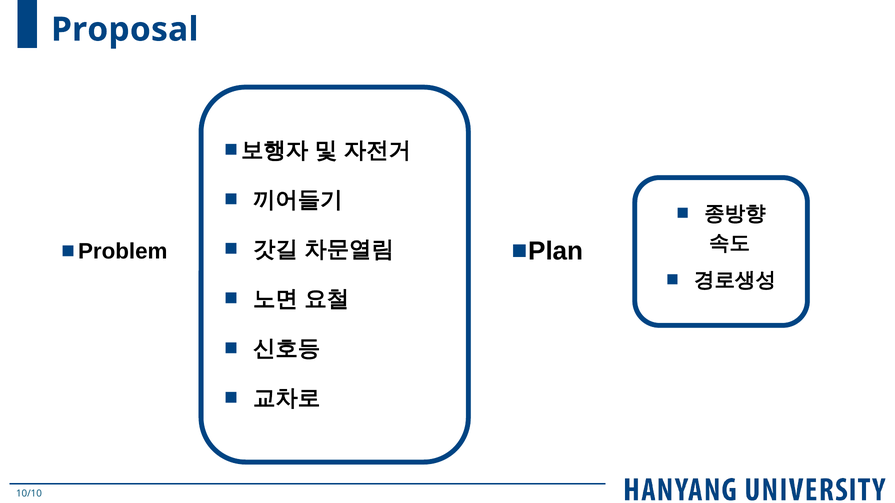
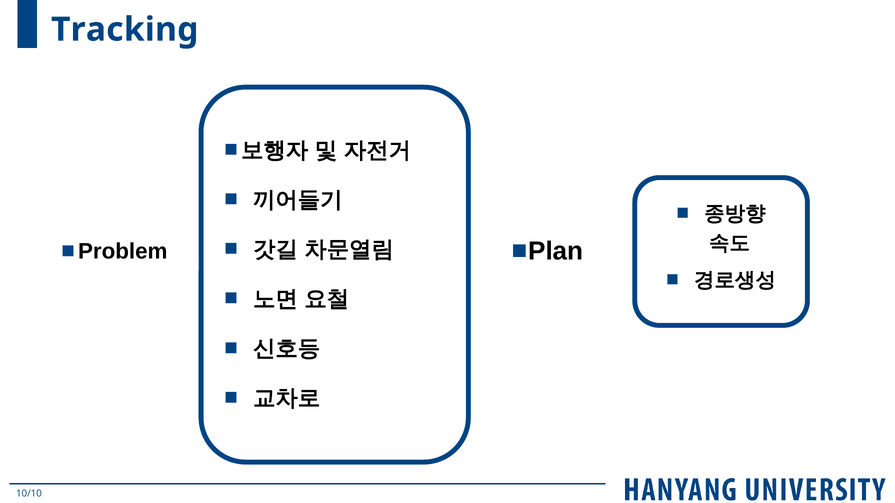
Proposal: Proposal -> Tracking (125, 30)
